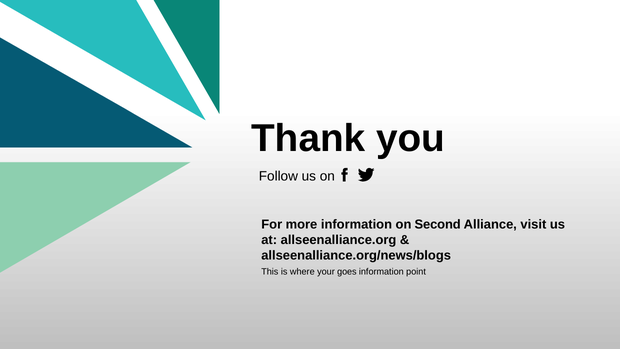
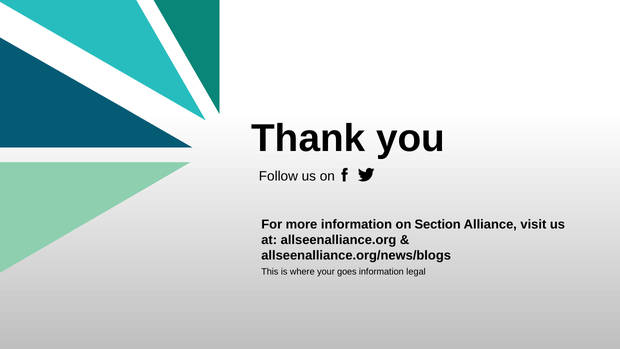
Second: Second -> Section (438, 224)
point: point -> legal (416, 272)
